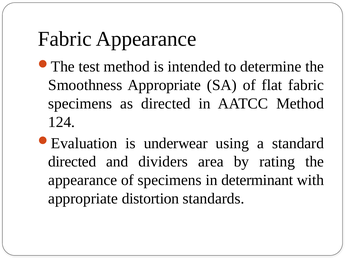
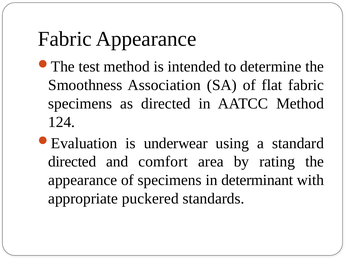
Smoothness Appropriate: Appropriate -> Association (164, 85)
dividers: dividers -> comfort (163, 161)
distortion: distortion -> puckered (150, 198)
